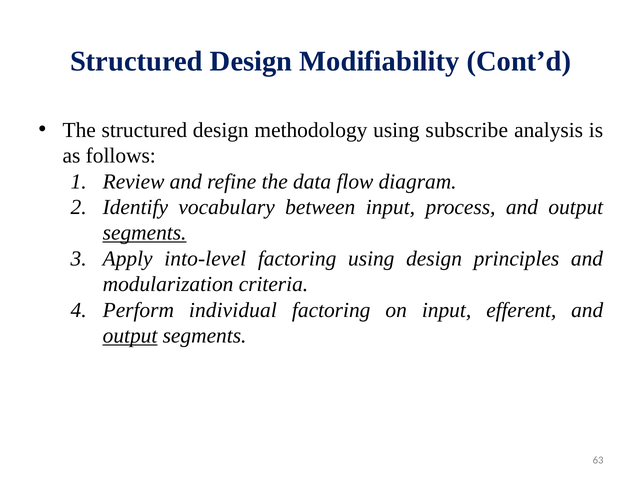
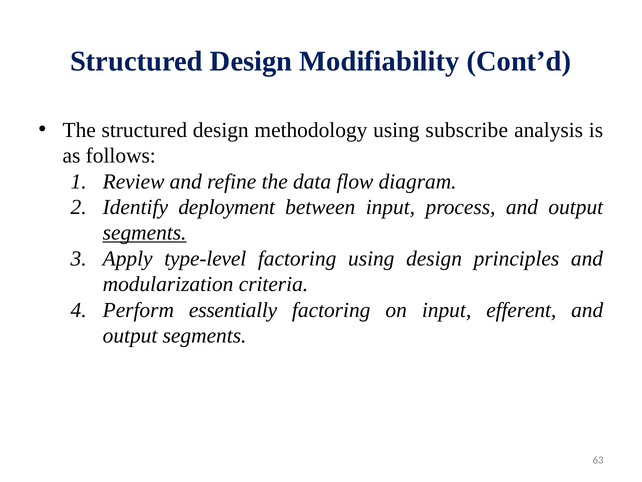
vocabulary: vocabulary -> deployment (227, 207)
into-level: into-level -> type-level (205, 258)
individual: individual -> essentially (233, 310)
output underline: present -> none (130, 335)
